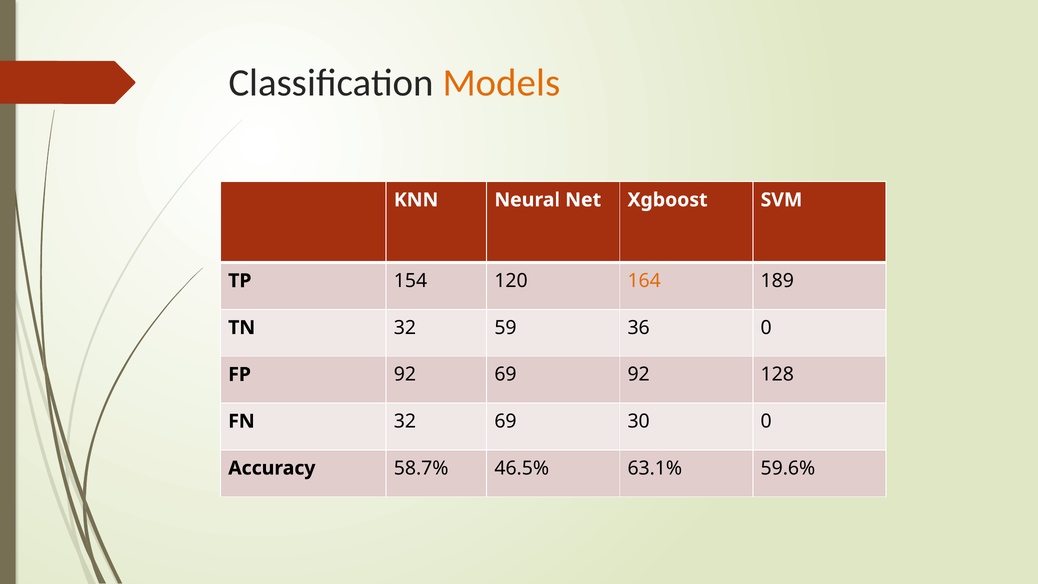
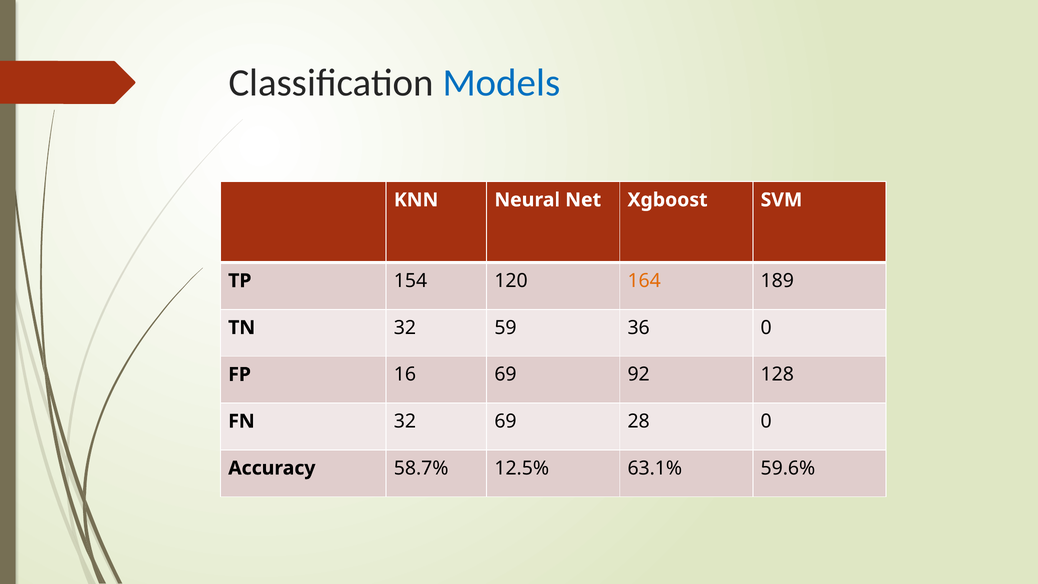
Models colour: orange -> blue (501, 83)
FP 92: 92 -> 16 (405, 374)
30: 30 -> 28 (639, 421)
46.5%: 46.5% -> 12.5% (522, 468)
